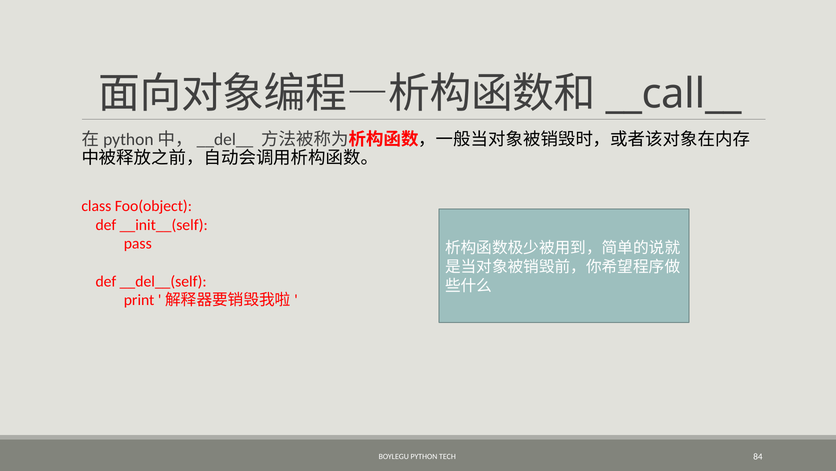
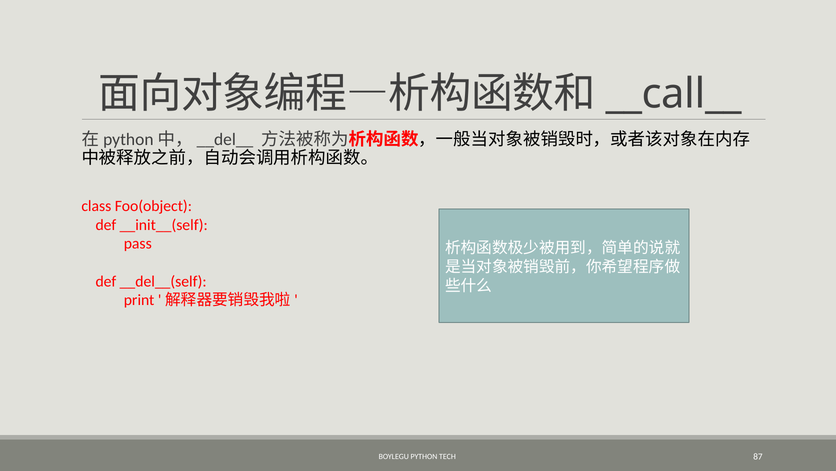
84: 84 -> 87 (758, 456)
